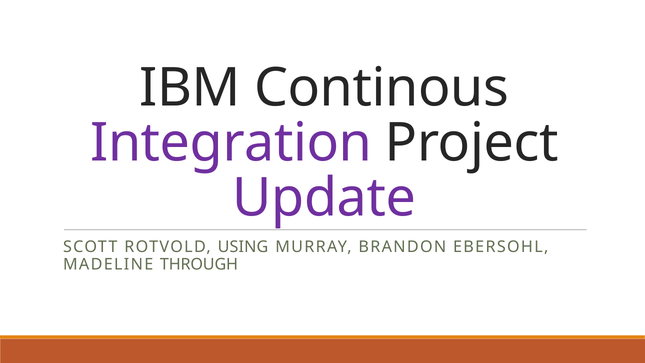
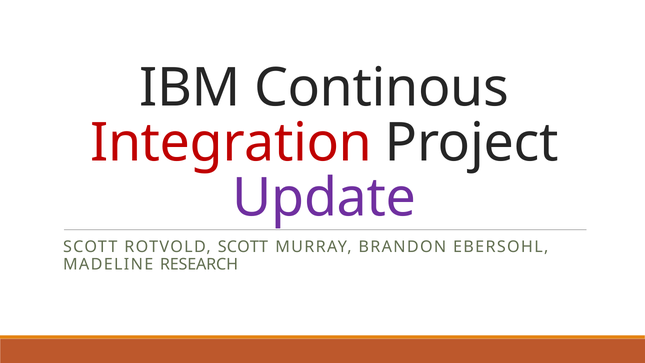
Integration colour: purple -> red (231, 143)
ROTVOLD USING: USING -> SCOTT (243, 247)
THROUGH: THROUGH -> RESEARCH (199, 264)
